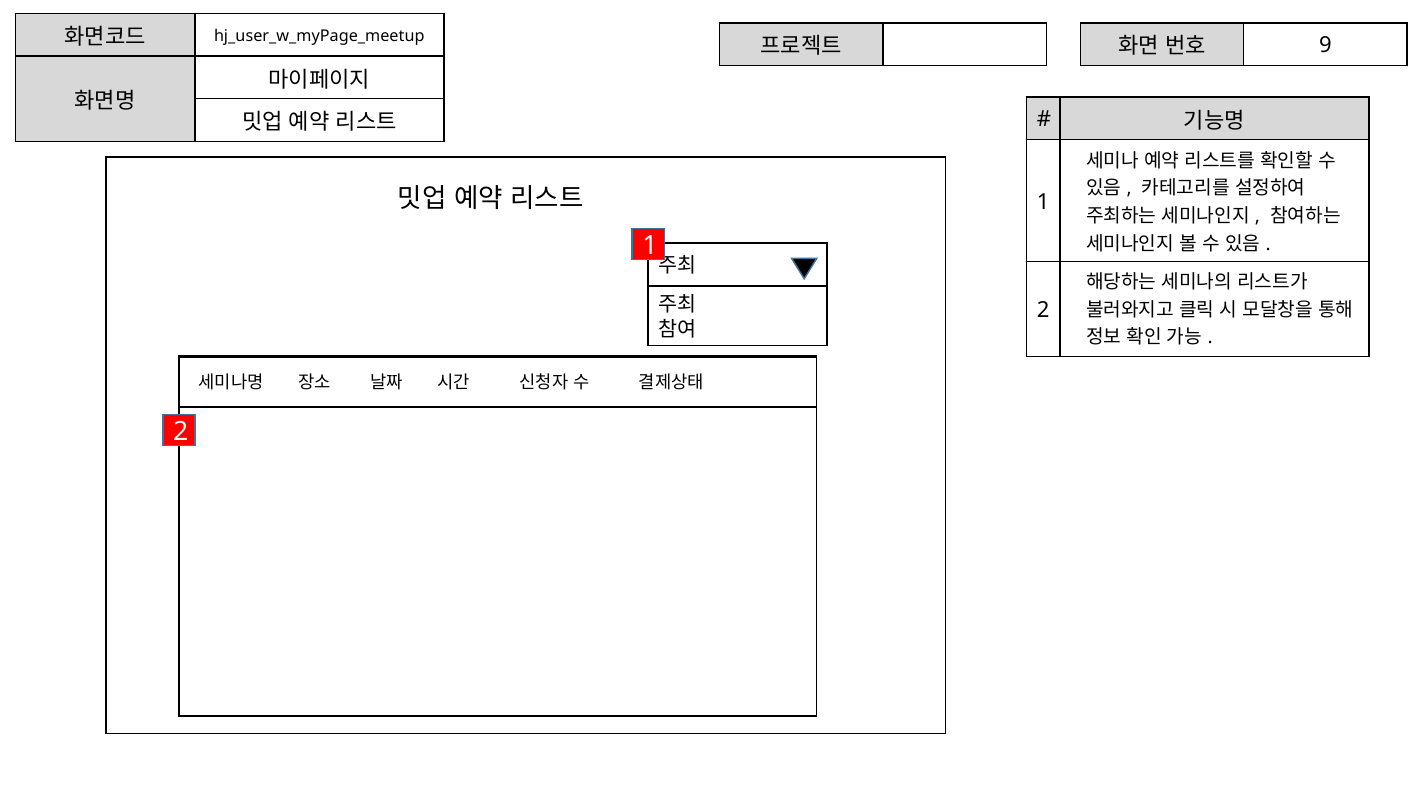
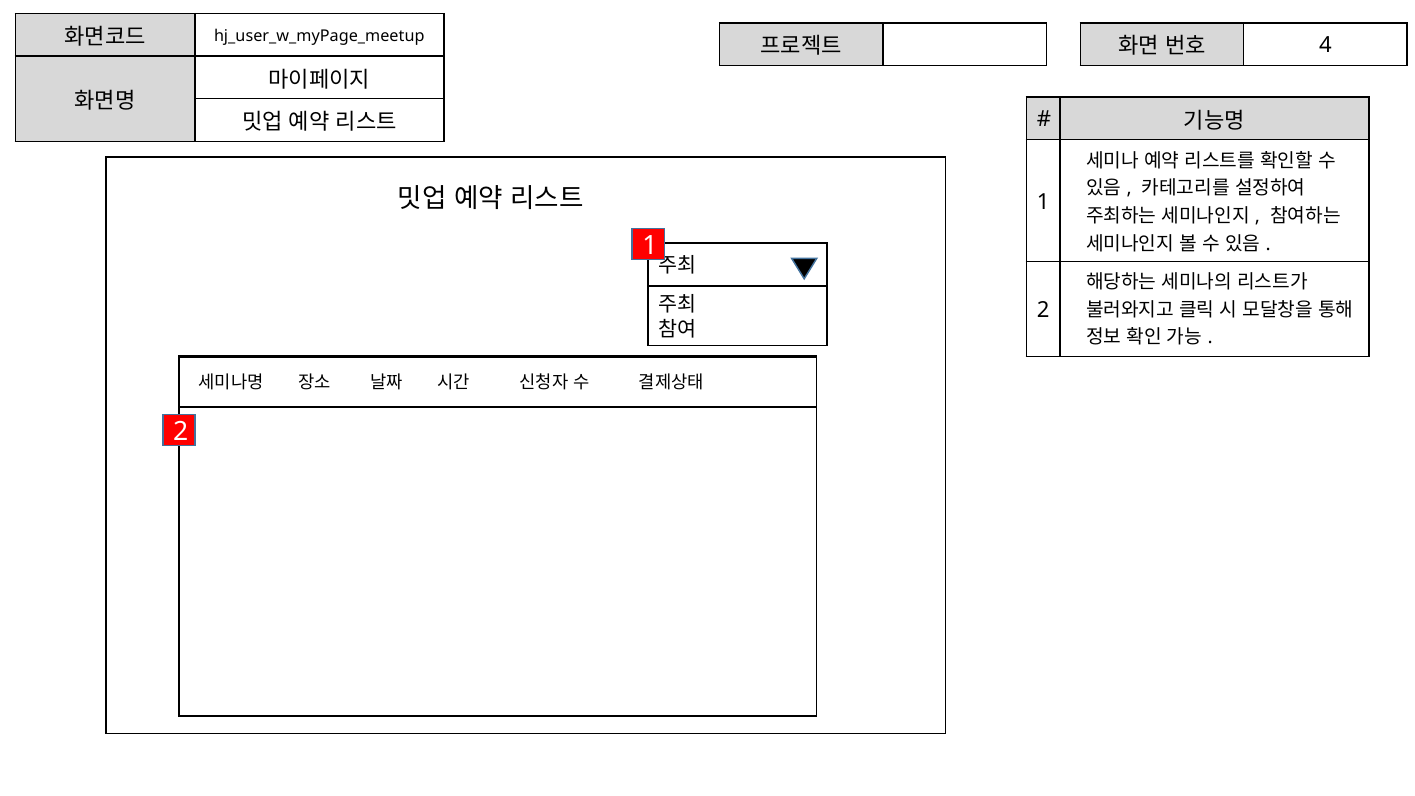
9: 9 -> 4 (1325, 45)
